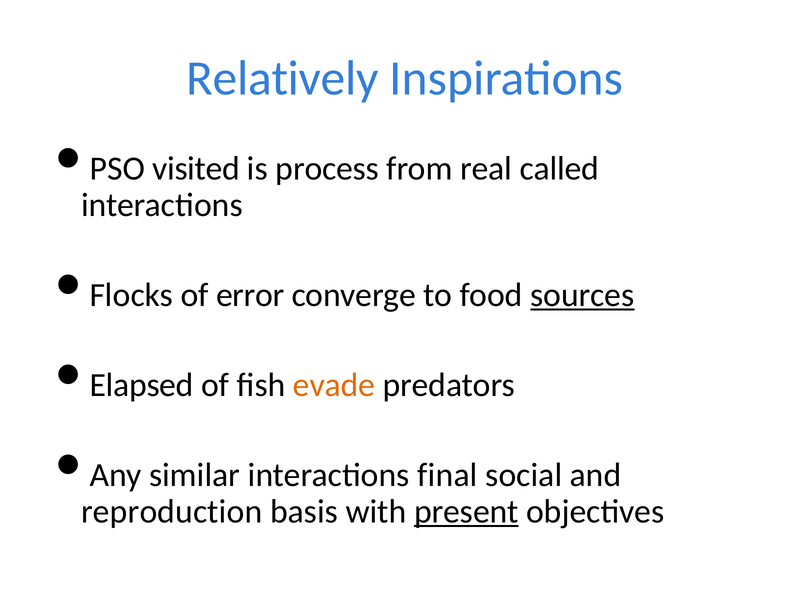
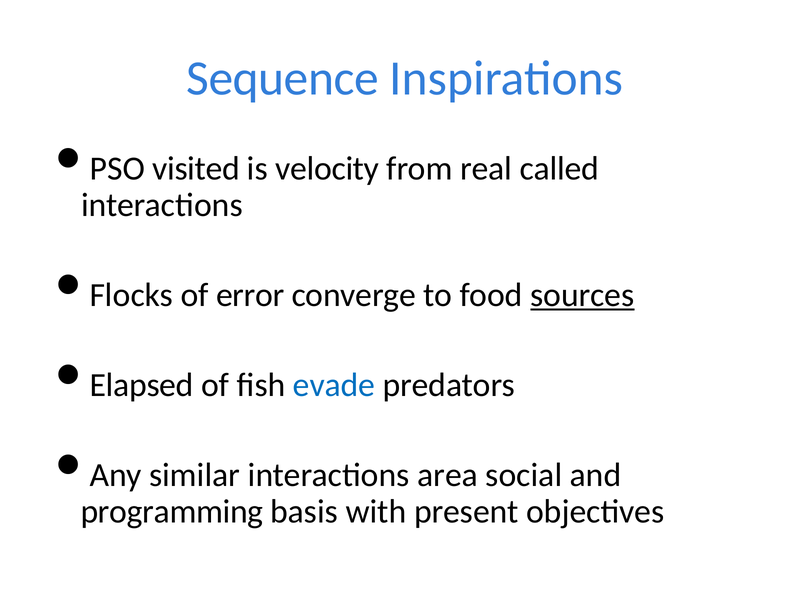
Relatively: Relatively -> Sequence (283, 78)
process: process -> velocity (327, 168)
evade colour: orange -> blue (334, 385)
final: final -> area (448, 475)
reproduction: reproduction -> programming (172, 511)
present underline: present -> none (466, 511)
